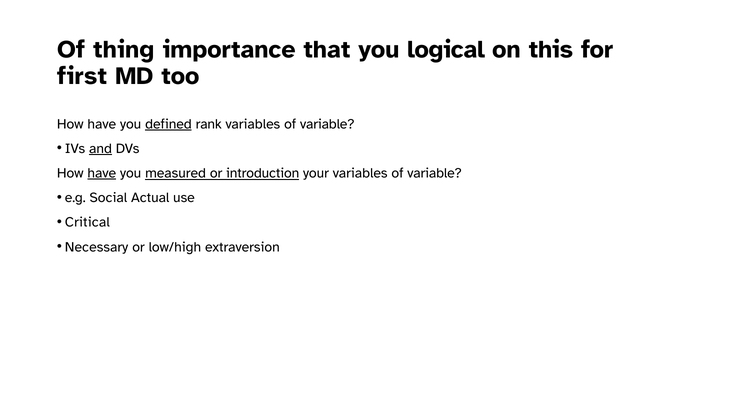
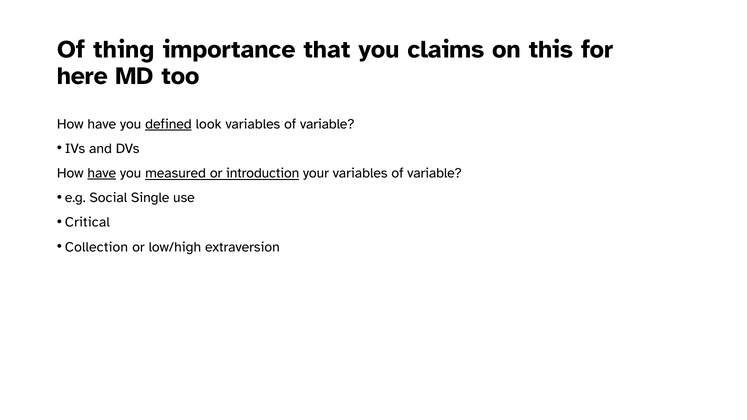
logical: logical -> claims (446, 49)
first: first -> here (82, 76)
rank: rank -> look (209, 124)
and underline: present -> none (100, 149)
Actual: Actual -> Single (150, 198)
Necessary: Necessary -> Collection (96, 247)
